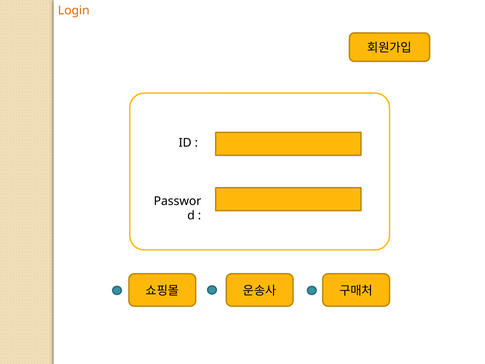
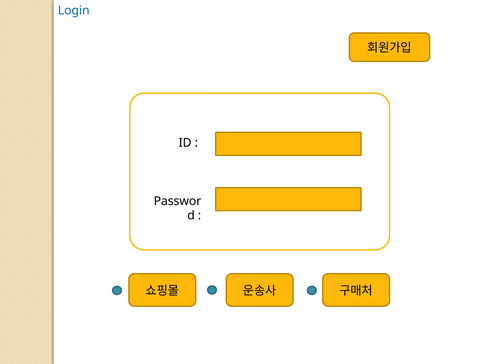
Login colour: orange -> blue (74, 10)
